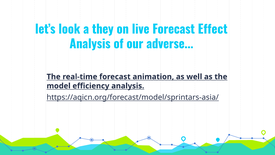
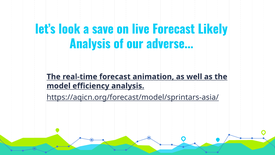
they: they -> save (103, 29)
Effect: Effect -> Likely (213, 29)
